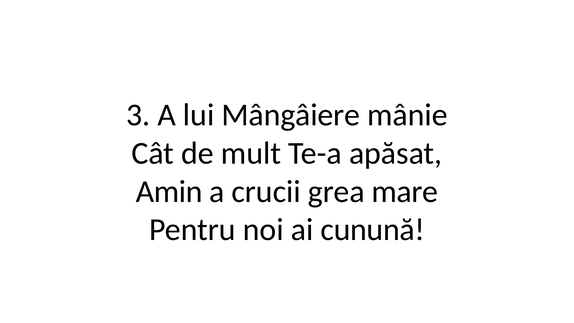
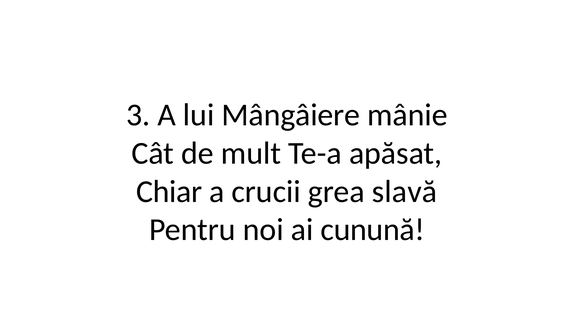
Amin: Amin -> Chiar (169, 191)
mare: mare -> slavă (405, 191)
